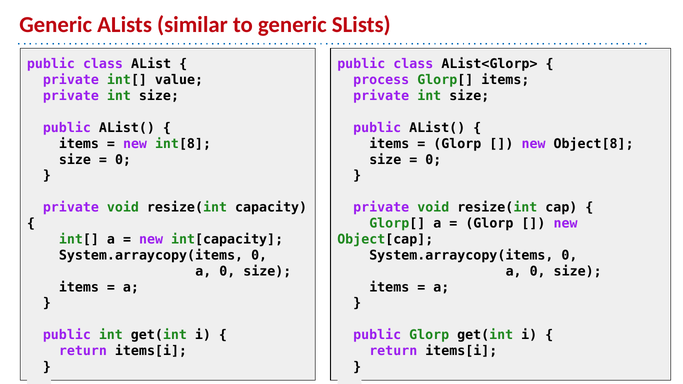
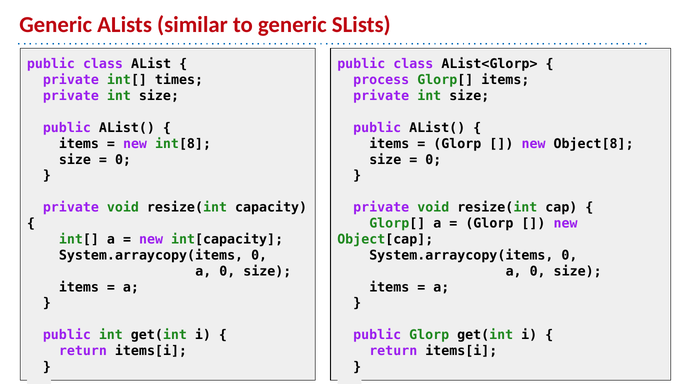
value: value -> times (179, 80)
